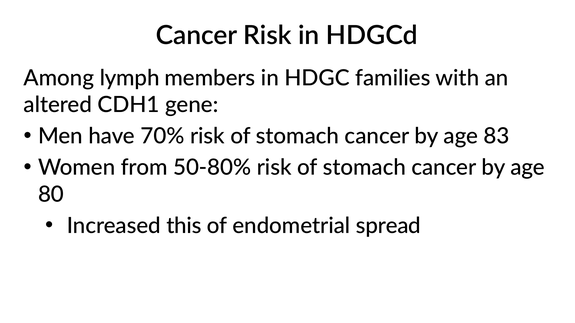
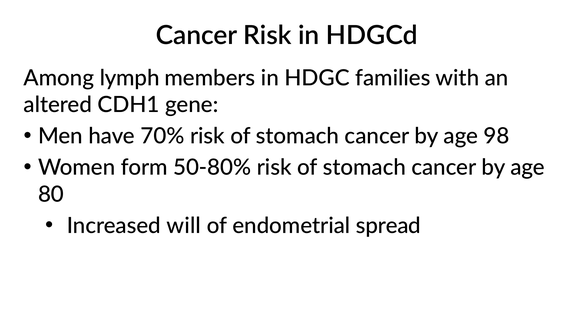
83: 83 -> 98 (497, 136)
from: from -> form (144, 168)
this: this -> will (184, 226)
